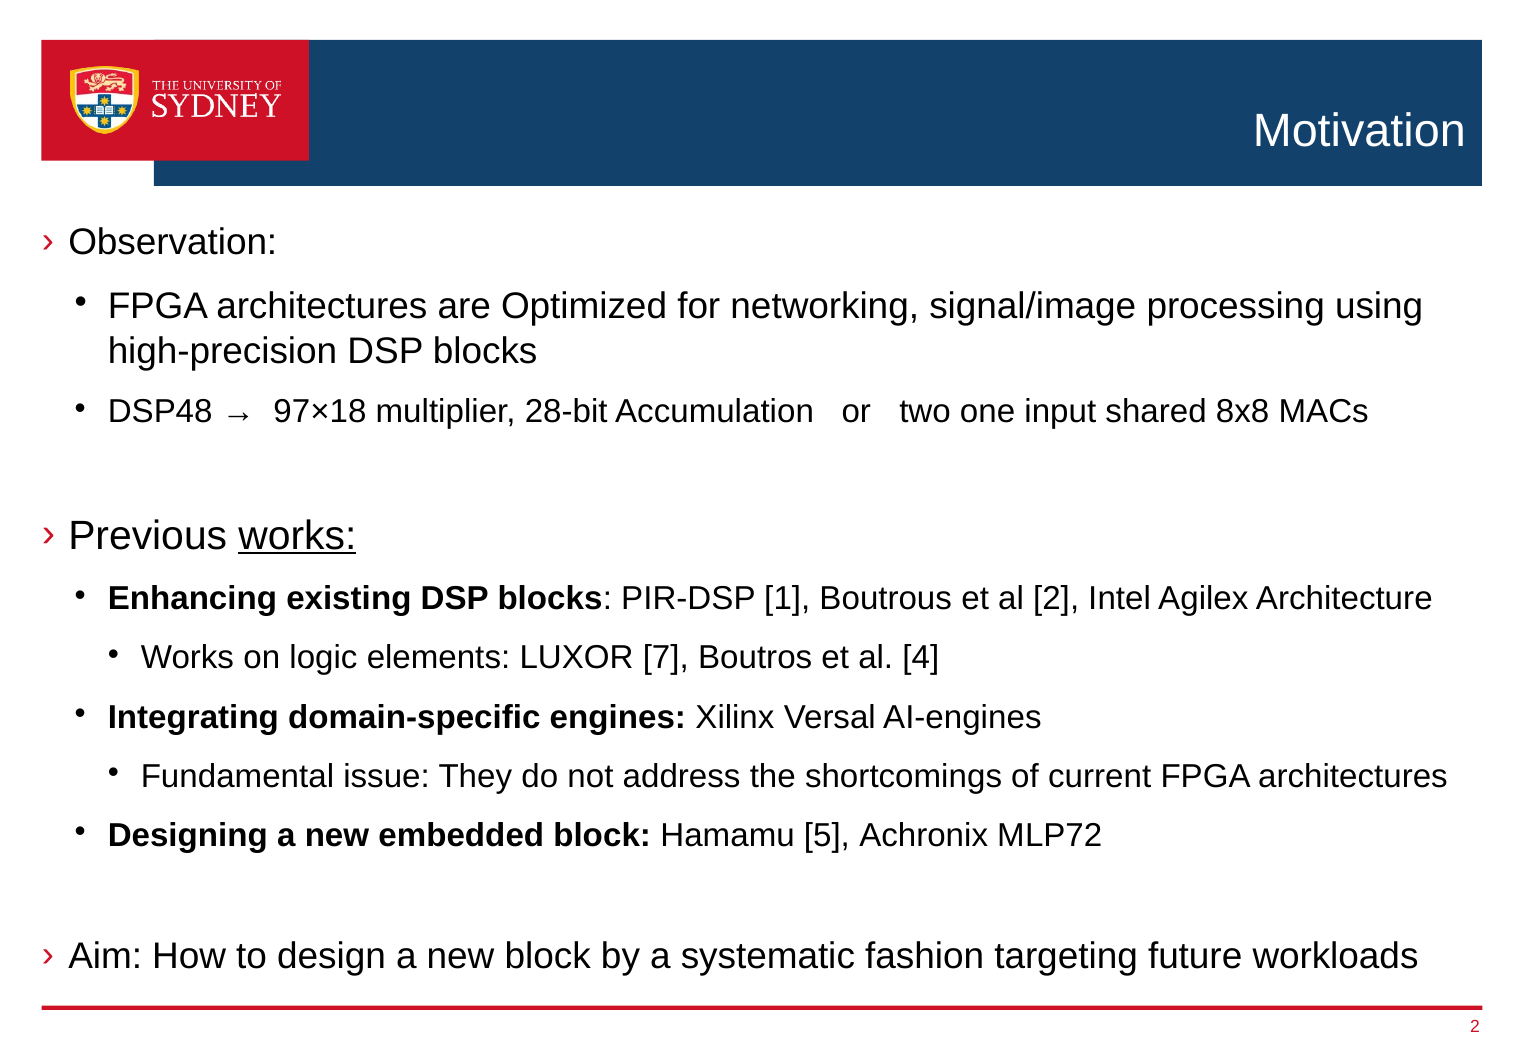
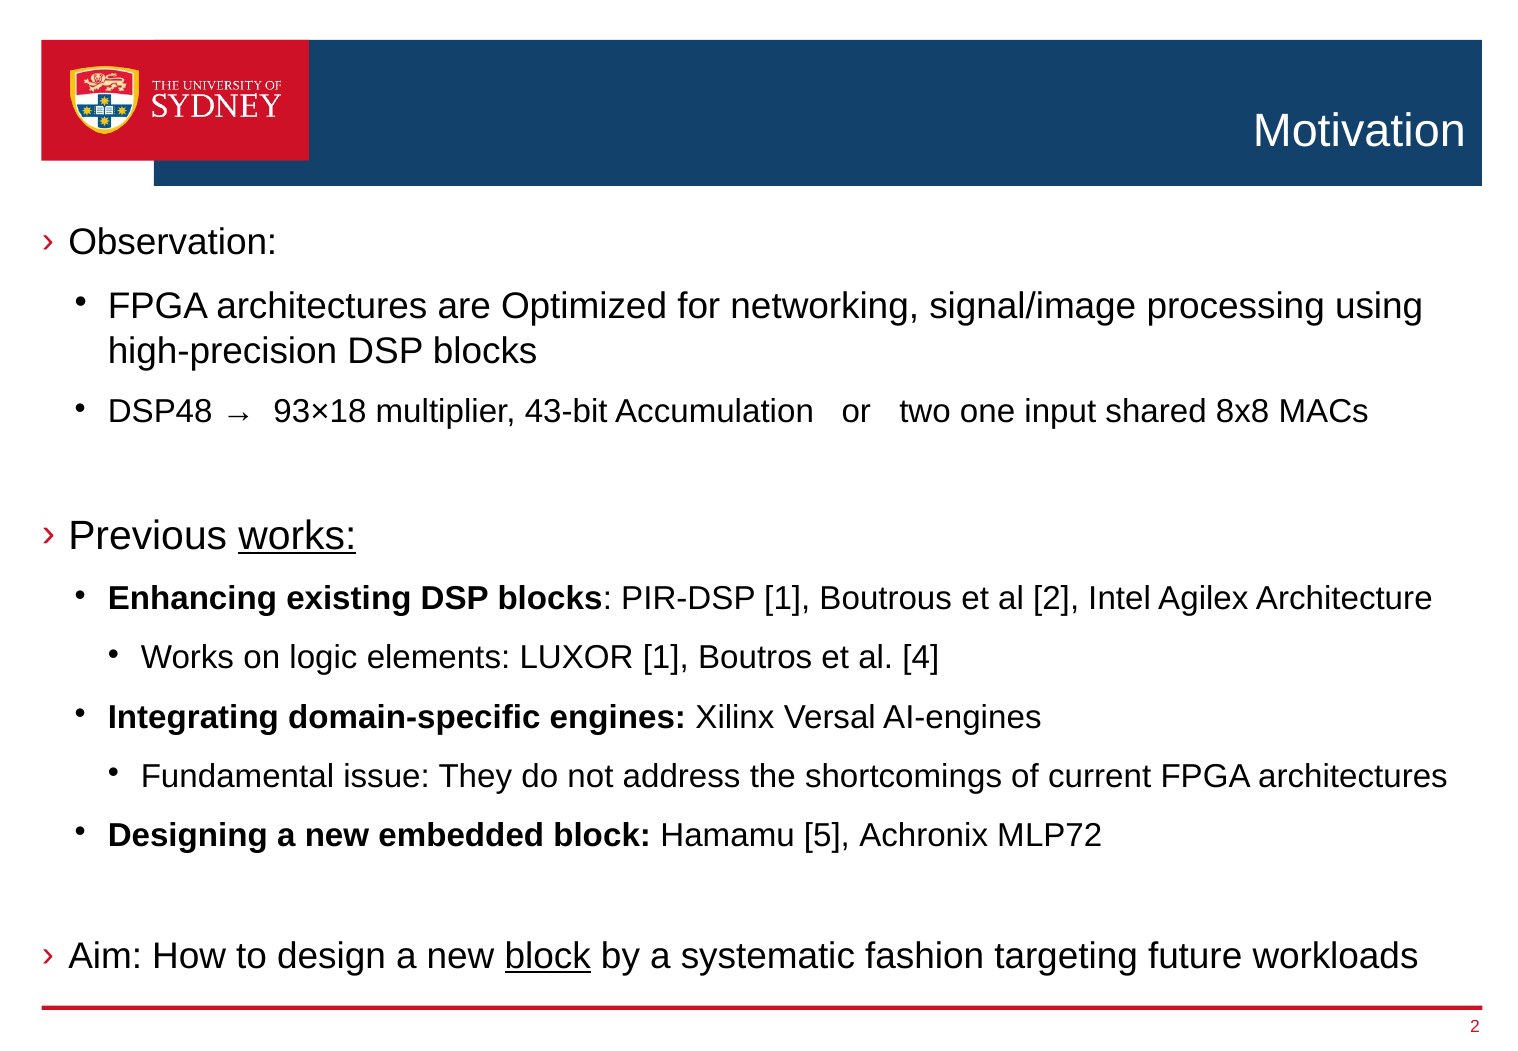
97×18: 97×18 -> 93×18 (320, 412)
28-bit: 28-bit -> 43-bit (566, 412)
LUXOR 7: 7 -> 1 (666, 658)
block underline: none -> present (548, 956)
